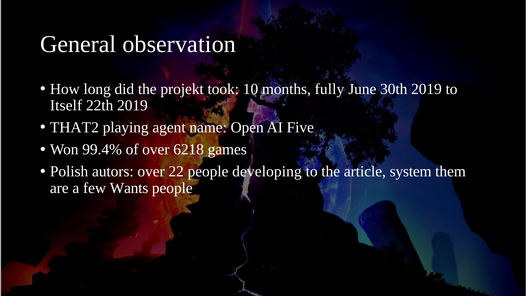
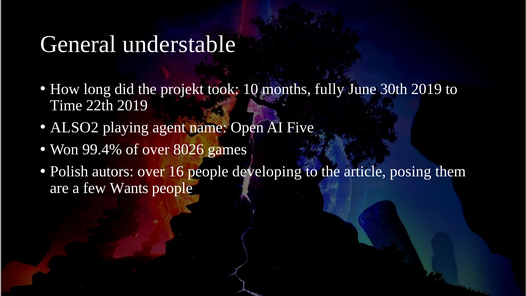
observation: observation -> understable (179, 44)
Itself: Itself -> Time (66, 105)
THAT2: THAT2 -> ALSO2 (74, 127)
6218: 6218 -> 8026 (189, 149)
22: 22 -> 16 (176, 172)
system: system -> posing (411, 172)
